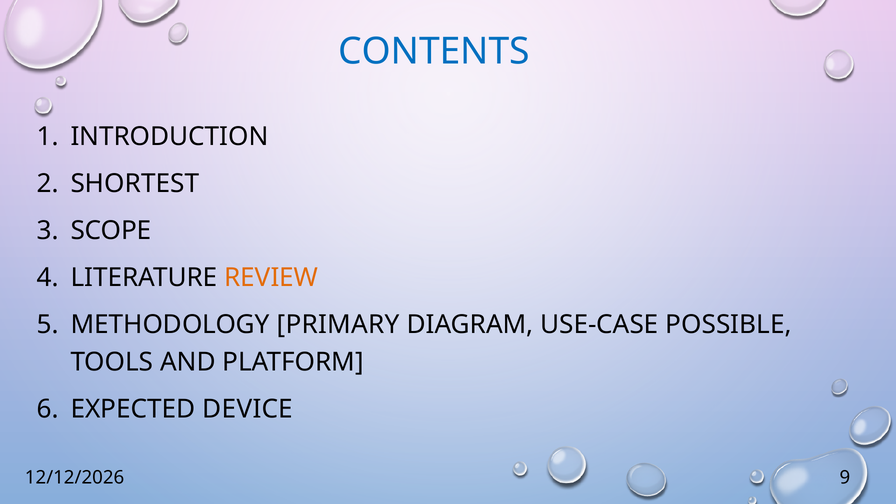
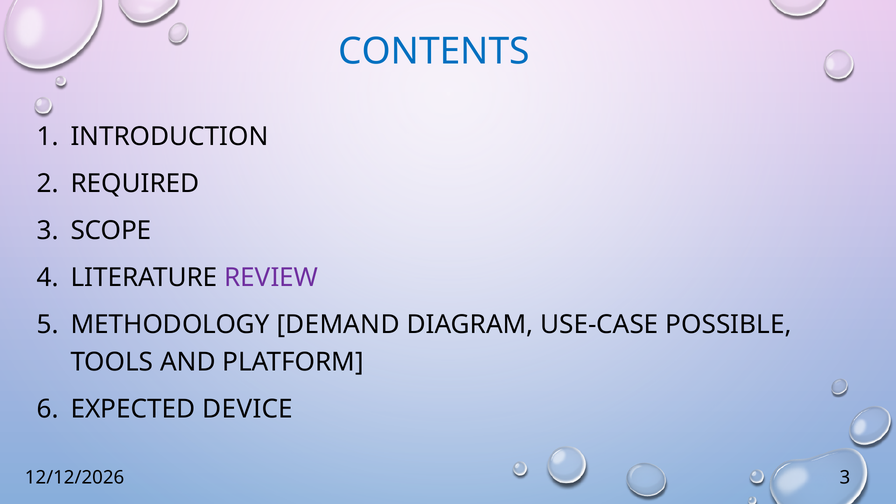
SHORTEST: SHORTEST -> REQUIRED (135, 184)
REVIEW colour: orange -> purple (271, 278)
PRIMARY: PRIMARY -> DEMAND (338, 325)
9: 9 -> 3 (845, 477)
